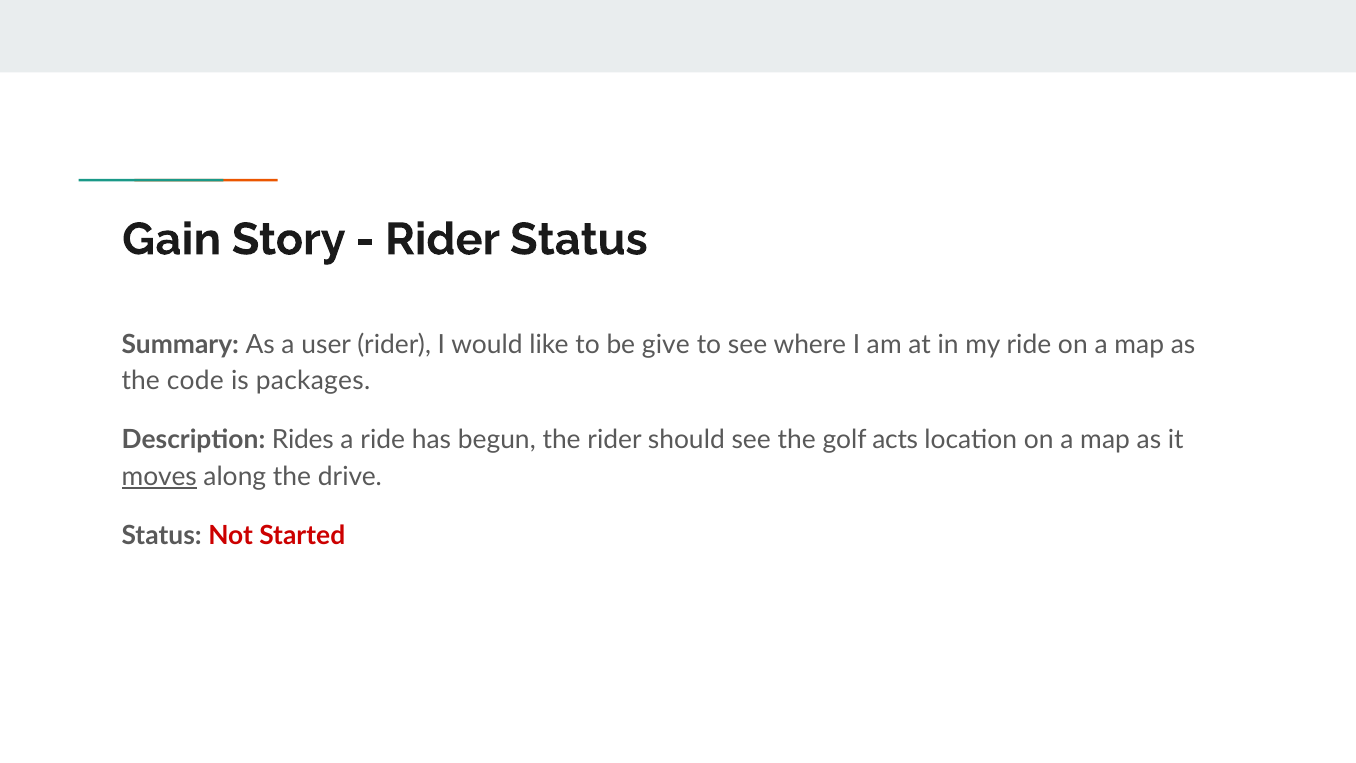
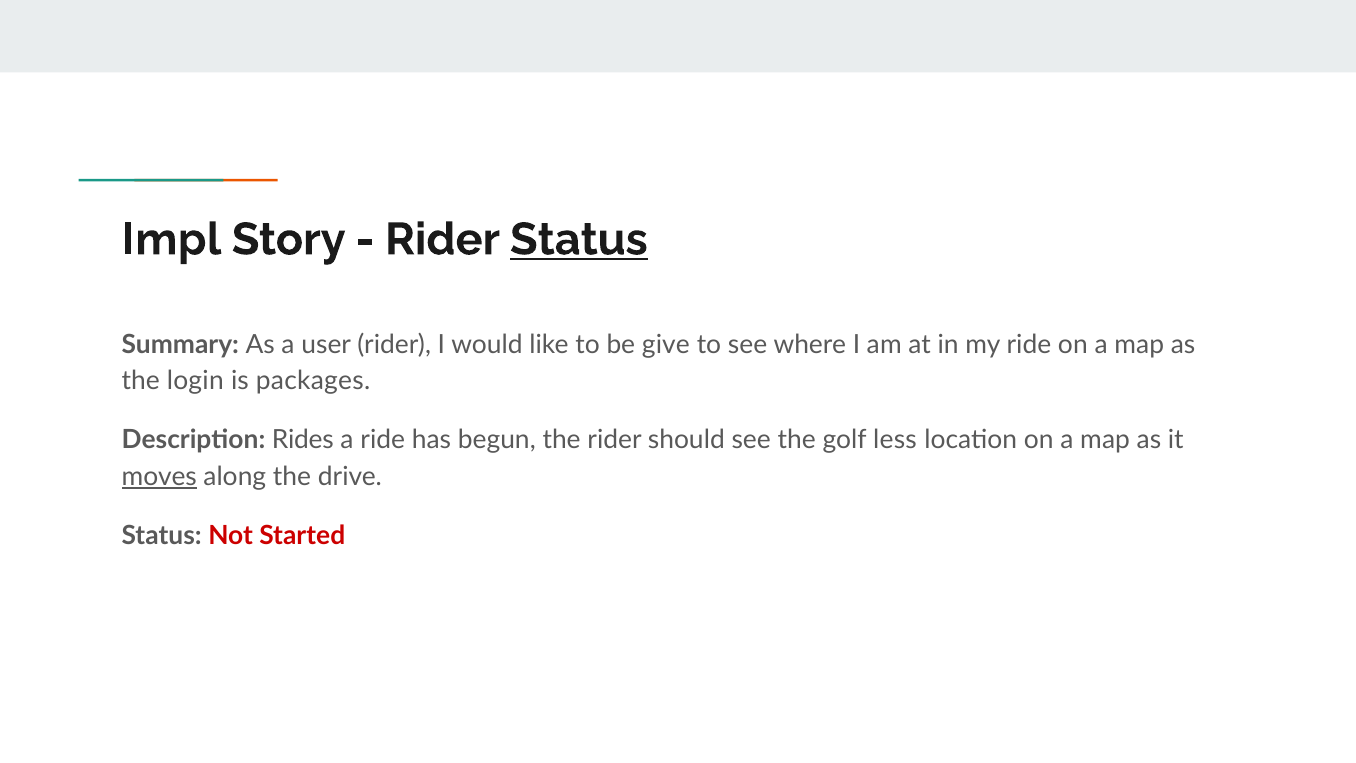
Gain: Gain -> Impl (172, 239)
Status underline: none -> present (579, 239)
code: code -> login (195, 381)
acts: acts -> less (895, 440)
